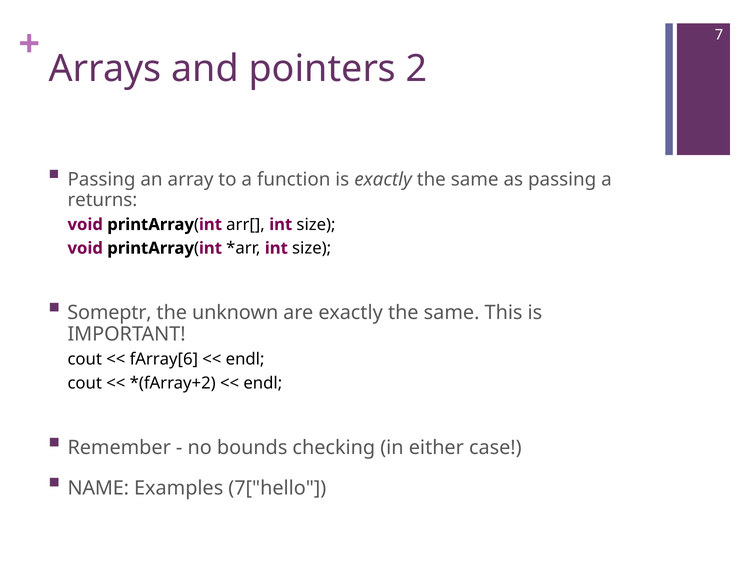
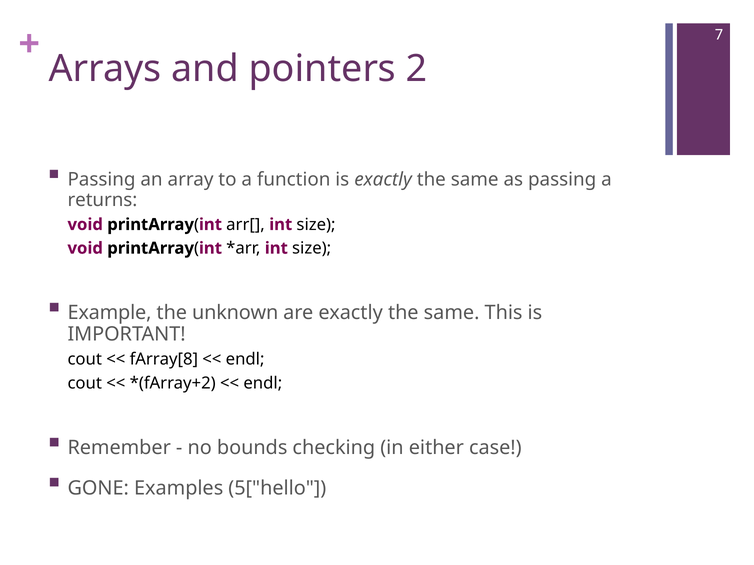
Someptr: Someptr -> Example (109, 313)
fArray[6: fArray[6 -> fArray[8 (164, 360)
NAME: NAME -> GONE (98, 489)
7["hello: 7["hello -> 5["hello (277, 489)
